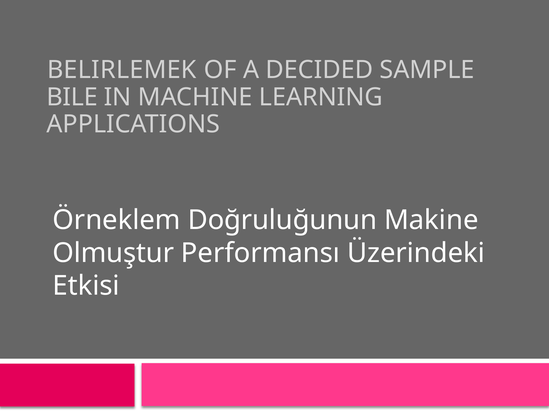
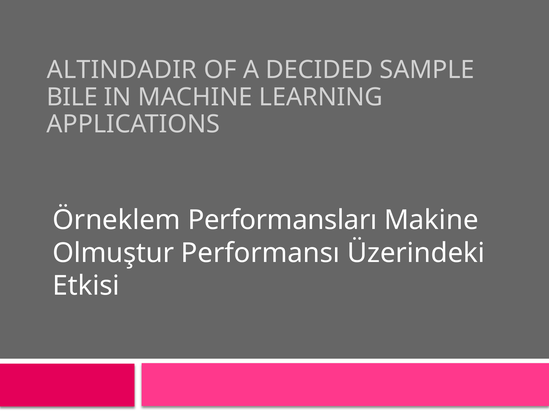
BELIRLEMEK: BELIRLEMEK -> ALTINDADIR (122, 70)
Doğruluğunun: Doğruluğunun -> Performansları (282, 220)
